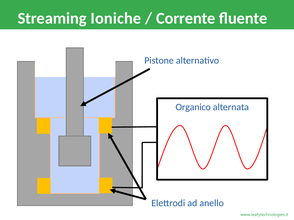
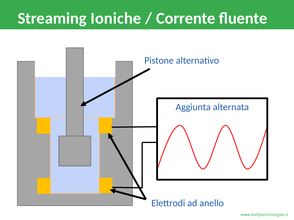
Organico: Organico -> Aggiunta (193, 107)
